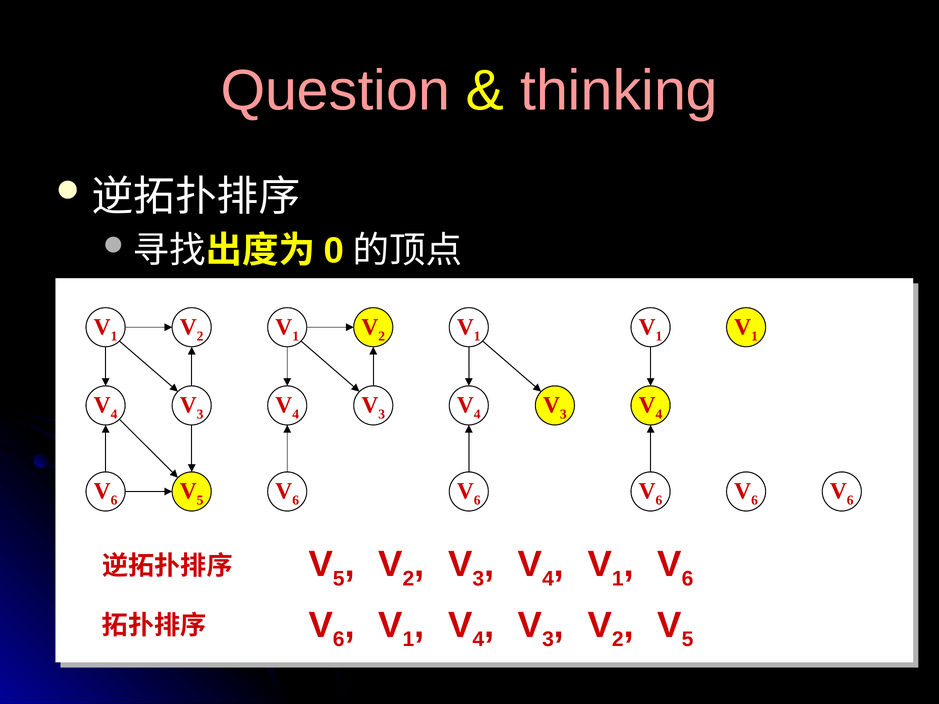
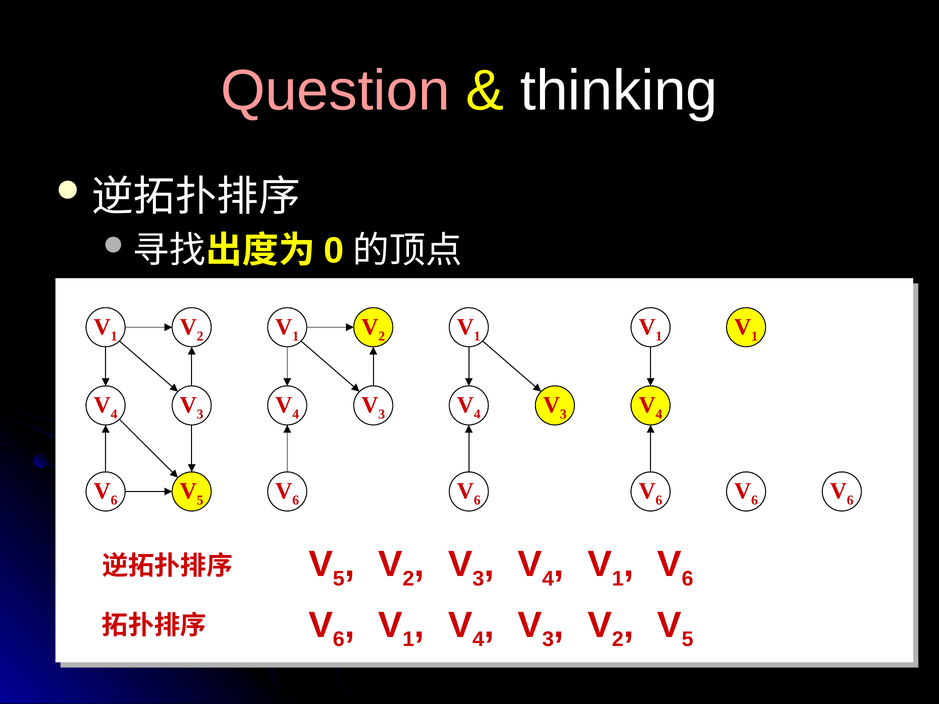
thinking colour: pink -> white (619, 91)
